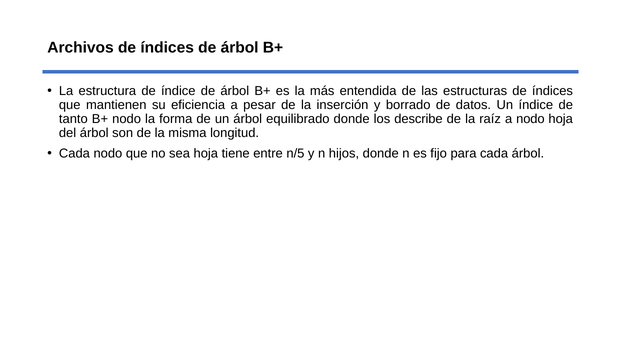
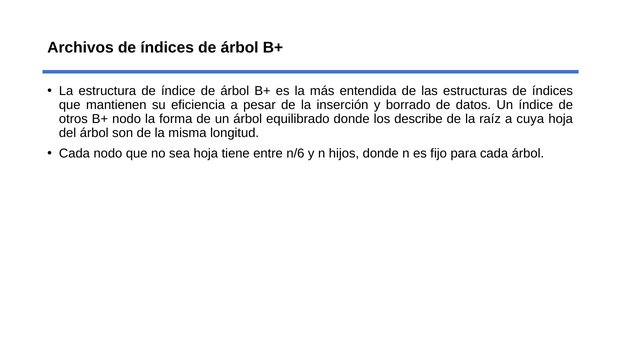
tanto: tanto -> otros (73, 119)
a nodo: nodo -> cuya (530, 119)
n/5: n/5 -> n/6 (295, 153)
